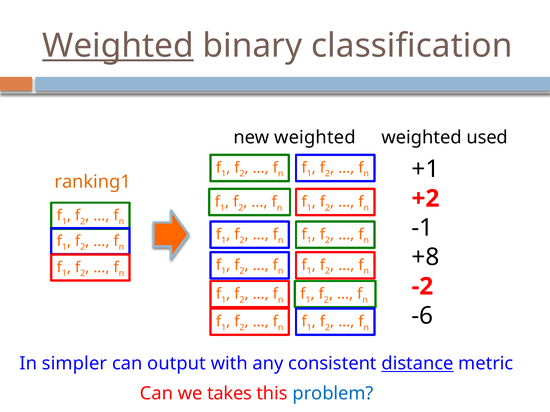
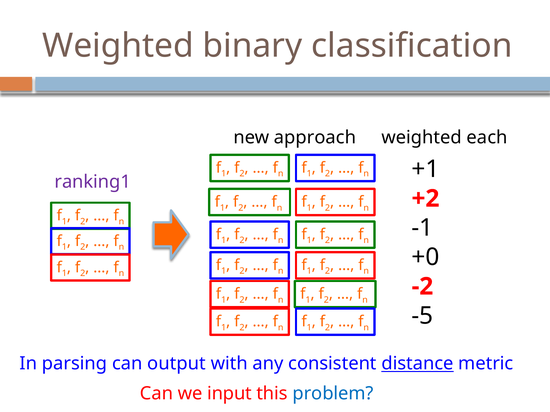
Weighted underline: present -> none (118, 46)
new weighted: weighted -> approach (315, 138)
used: used -> each (487, 138)
ranking1 colour: orange -> purple (93, 182)
+8: +8 -> +0 (425, 257)
-6: -6 -> -5 (422, 316)
simpler: simpler -> parsing (75, 364)
takes: takes -> input (230, 394)
